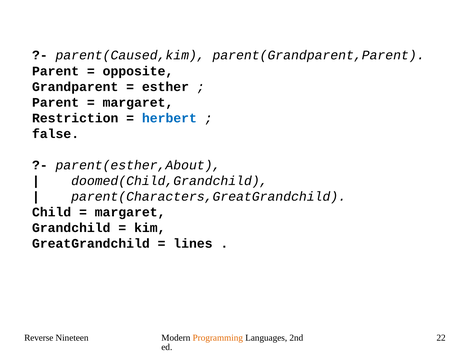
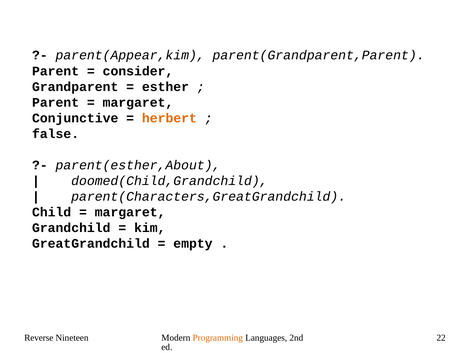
parent(Caused,kim: parent(Caused,kim -> parent(Appear,kim (130, 55)
opposite: opposite -> consider (138, 71)
Restriction: Restriction -> Conjunctive (75, 118)
herbert colour: blue -> orange (169, 118)
lines: lines -> empty (193, 243)
